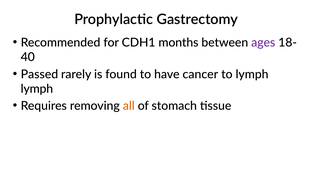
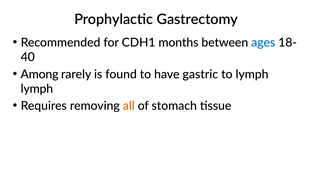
ages colour: purple -> blue (263, 43)
Passed: Passed -> Among (40, 74)
cancer: cancer -> gastric (200, 74)
